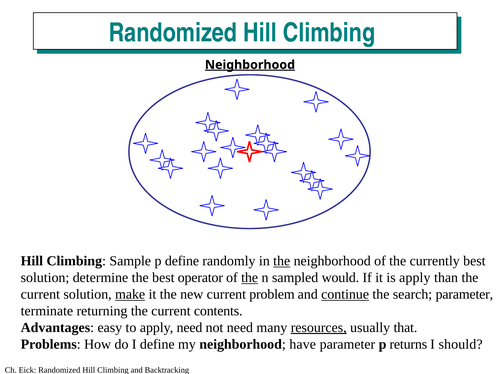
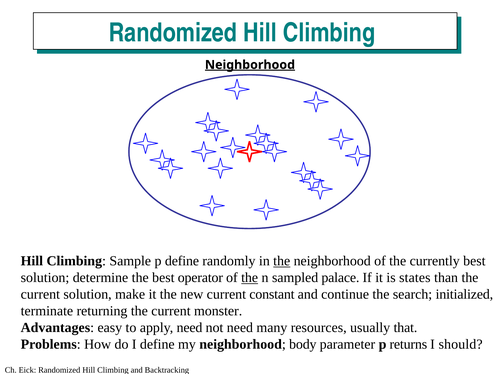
would: would -> palace (340, 278)
is apply: apply -> states (415, 278)
make underline: present -> none (130, 295)
problem: problem -> constant (272, 295)
continue underline: present -> none (345, 295)
search parameter: parameter -> initialized (464, 295)
contents: contents -> monster (218, 311)
resources underline: present -> none (319, 328)
have: have -> body (303, 344)
